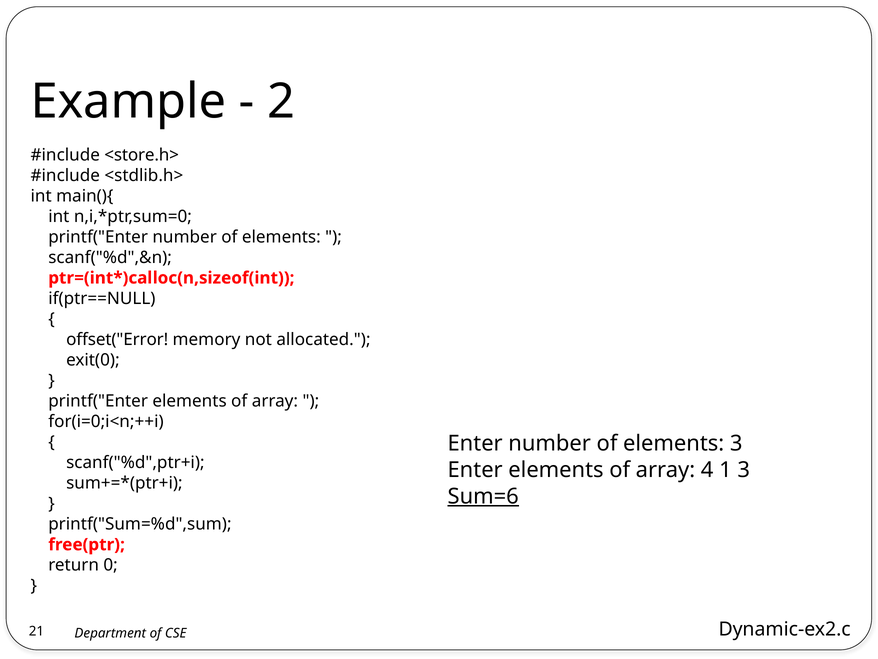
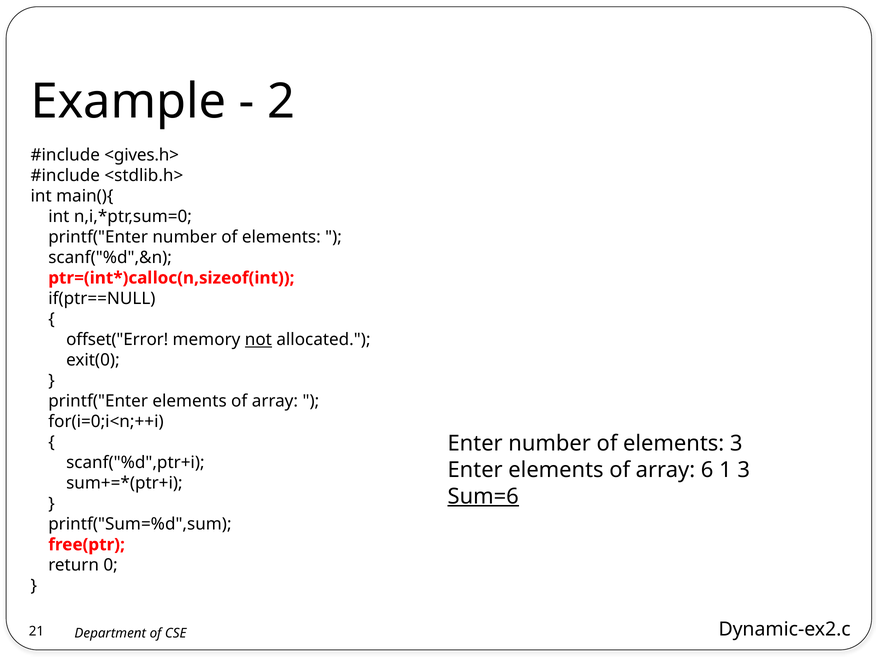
<store.h>: <store.h> -> <gives.h> (142, 155)
not underline: none -> present (258, 339)
4: 4 -> 6 (707, 470)
